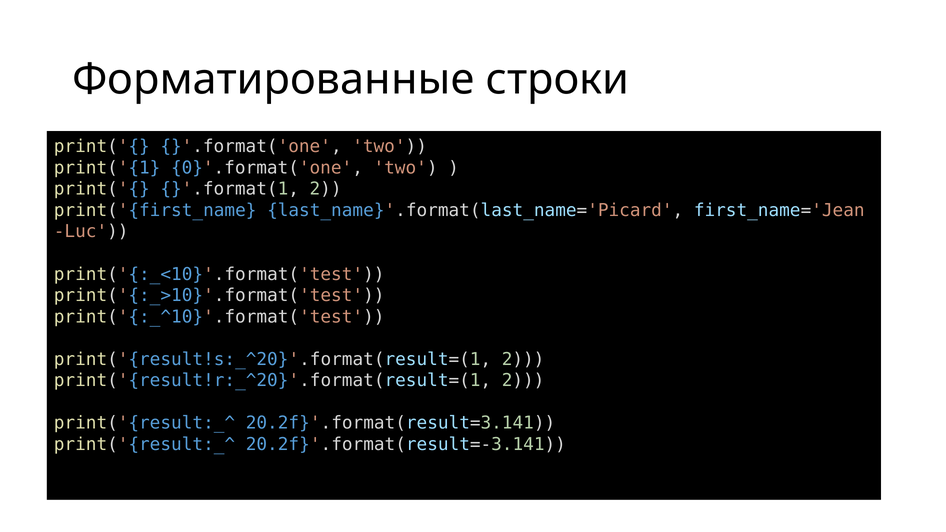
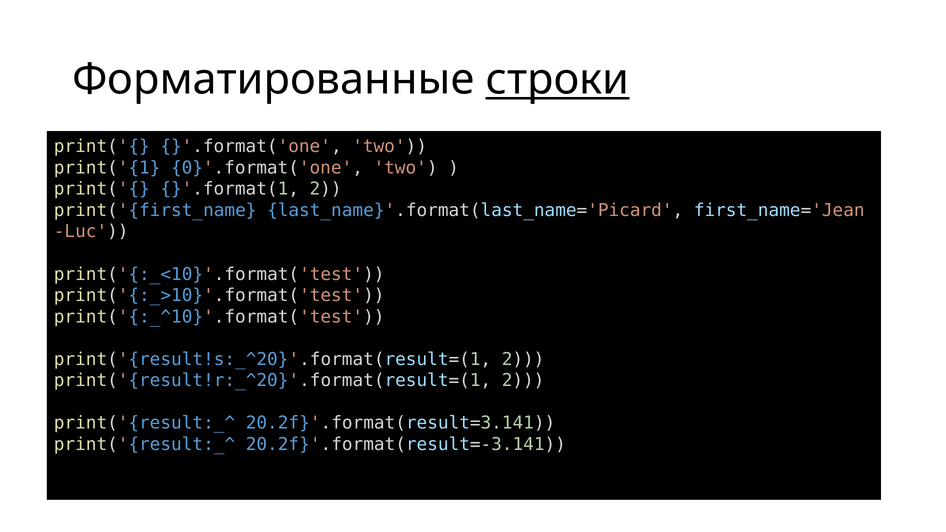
строки underline: none -> present (557, 79)
